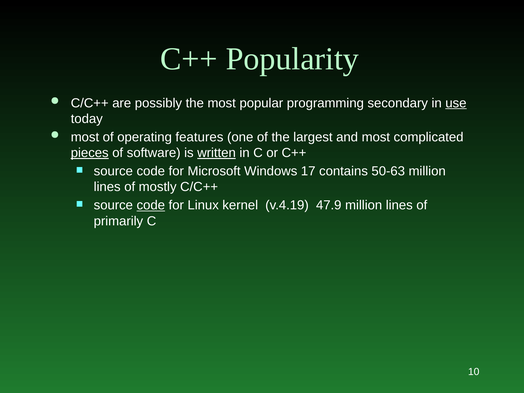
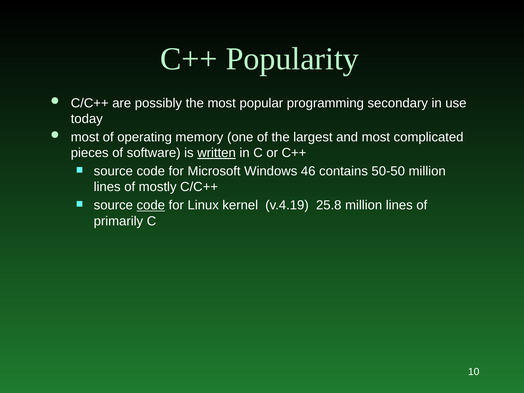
use underline: present -> none (456, 103)
features: features -> memory (199, 137)
pieces underline: present -> none (90, 153)
17: 17 -> 46 (308, 171)
50-63: 50-63 -> 50-50 (388, 171)
47.9: 47.9 -> 25.8 (329, 205)
